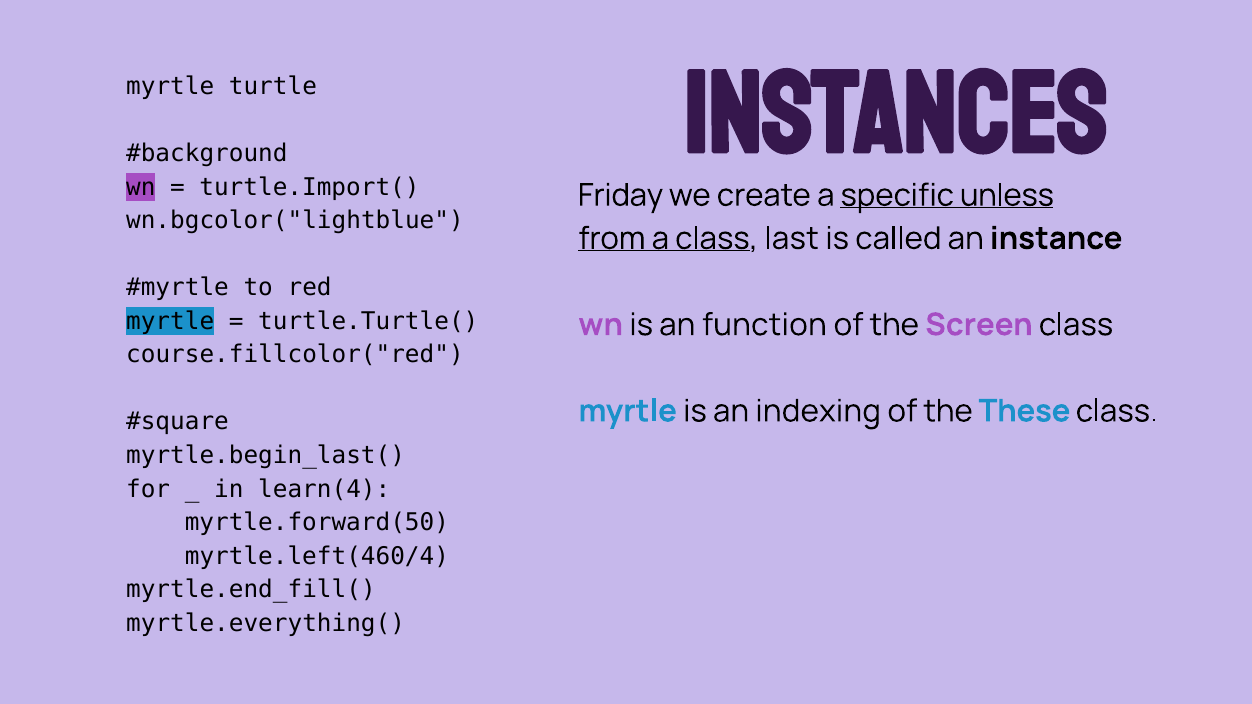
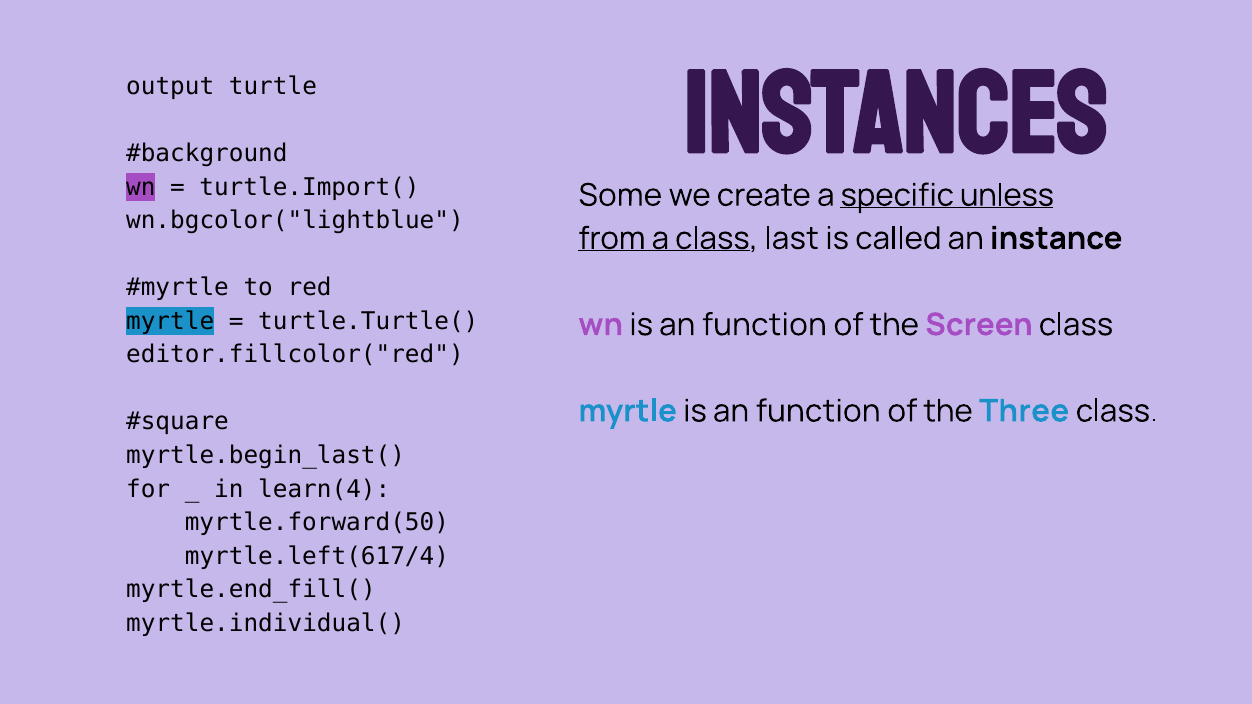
myrtle: myrtle -> output (170, 86)
Friday: Friday -> Some (620, 195)
course.fillcolor("red: course.fillcolor("red -> editor.fillcolor("red (295, 355)
myrtle is an indexing: indexing -> function (818, 411)
These: These -> Three (1024, 411)
myrtle.left(460/4: myrtle.left(460/4 -> myrtle.left(617/4 (317, 556)
myrtle.everything(: myrtle.everything( -> myrtle.individual( (266, 624)
